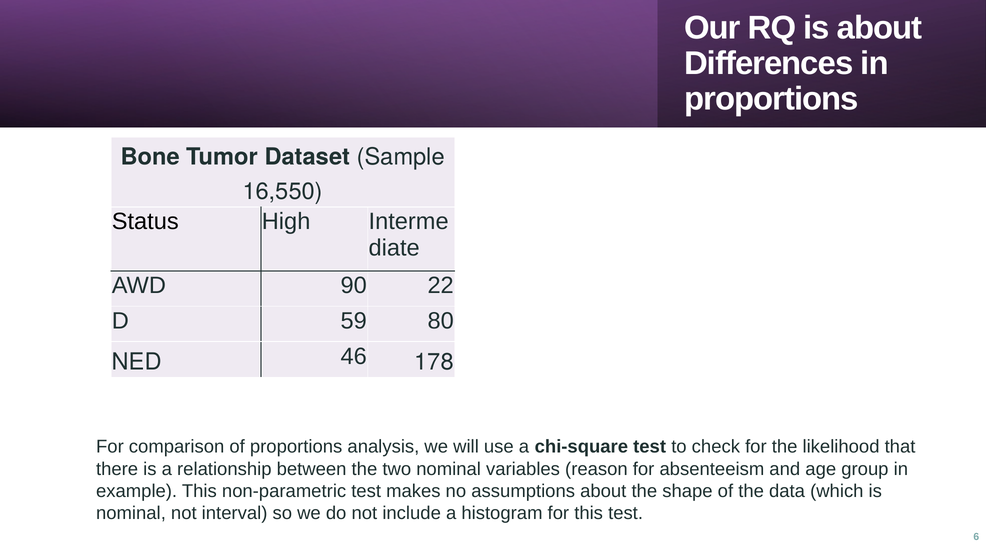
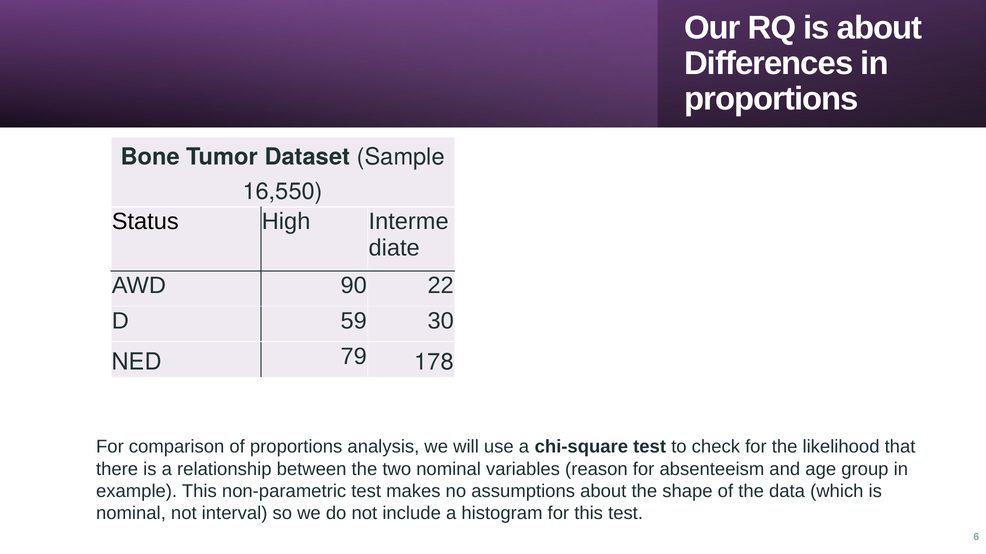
80: 80 -> 30 (441, 321)
46: 46 -> 79 (354, 357)
